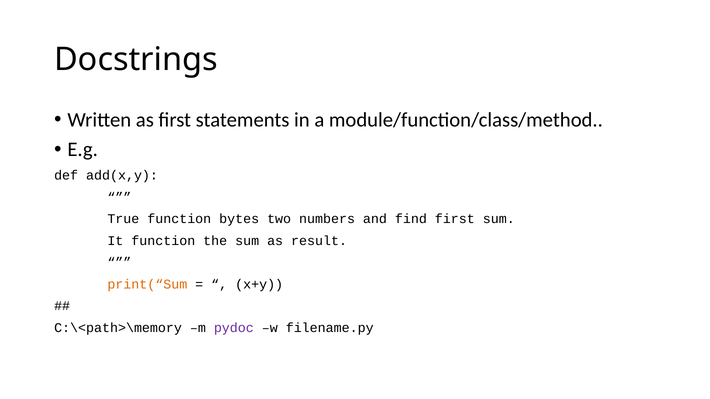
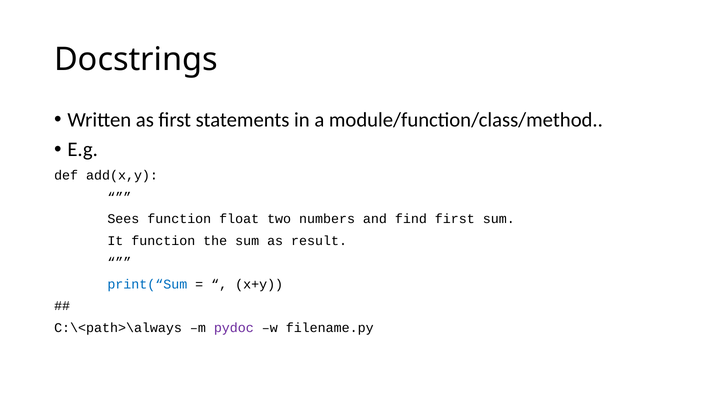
True: True -> Sees (123, 219)
bytes: bytes -> float (239, 219)
print(“Sum colour: orange -> blue (147, 284)
C:\<path>\memory: C:\<path>\memory -> C:\<path>\always (118, 328)
